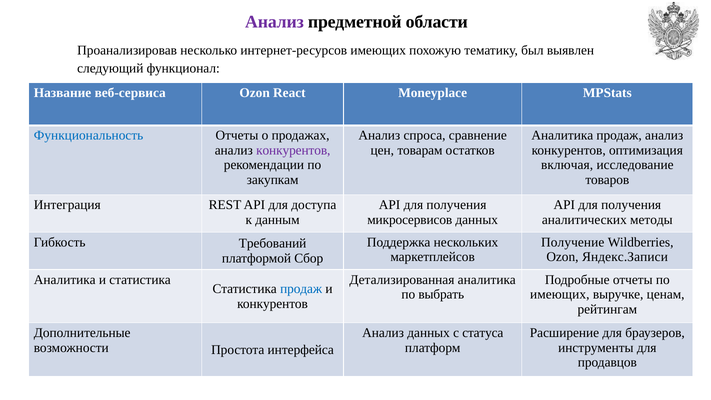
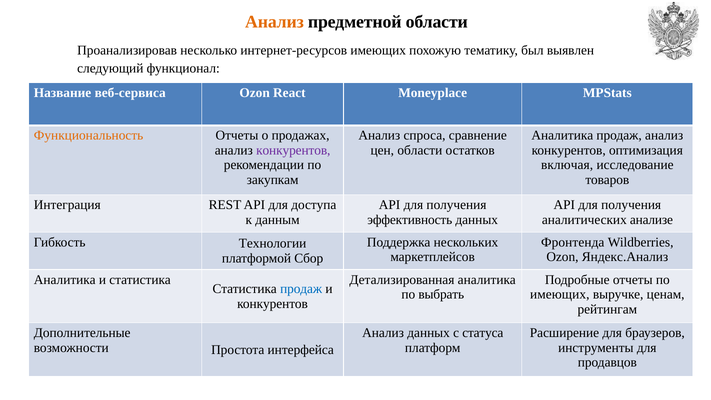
Анализ colour: purple -> orange (274, 22)
Функциональность colour: blue -> orange (89, 136)
цен товарам: товарам -> области (420, 150)
микросервисов: микросервисов -> эффективность (410, 220)
методы: методы -> анализе (651, 220)
Требований: Требований -> Технологии (273, 243)
Получение: Получение -> Фронтенда (573, 242)
Яндекс.Записи: Яндекс.Записи -> Яндекс.Анализ (625, 257)
